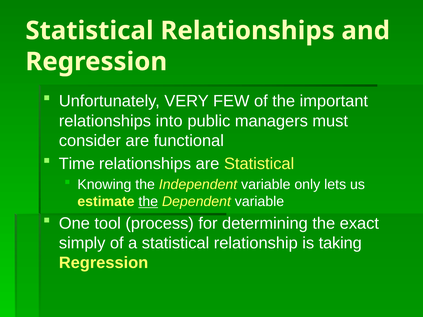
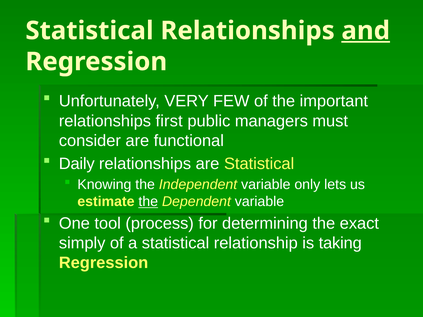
and underline: none -> present (366, 31)
into: into -> first (169, 121)
Time: Time -> Daily (77, 164)
